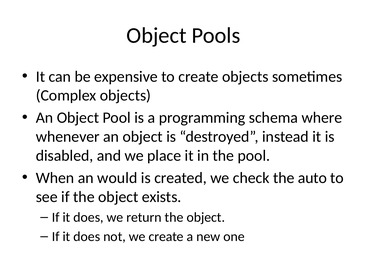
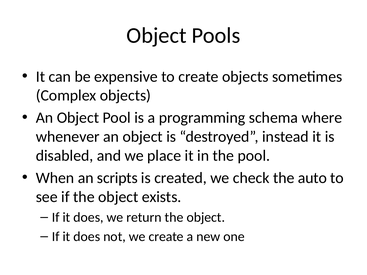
would: would -> scripts (117, 178)
